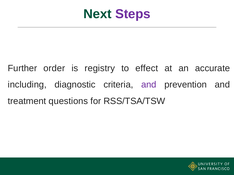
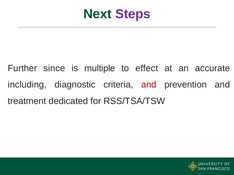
order: order -> since (54, 69)
registry: registry -> multiple (100, 69)
and colour: purple -> red (149, 85)
questions: questions -> dedicated (68, 101)
